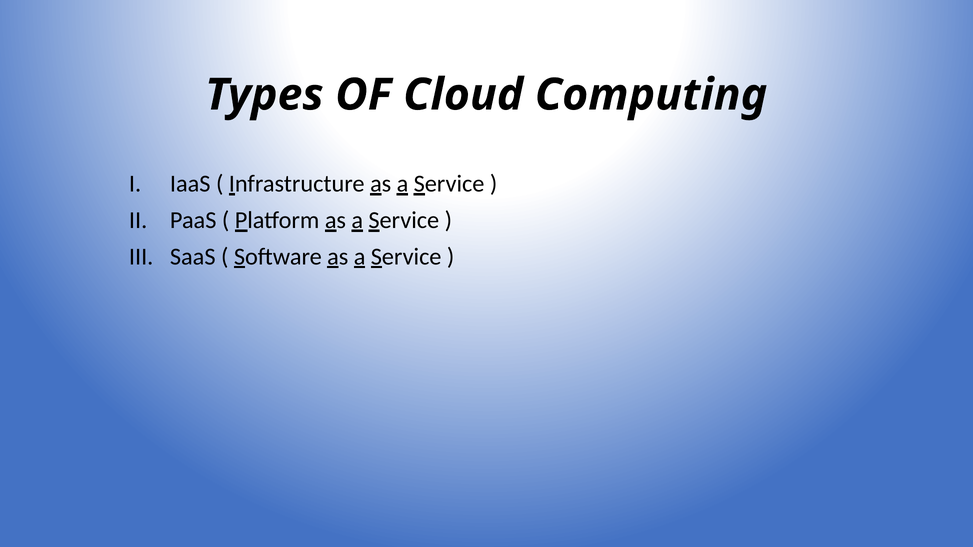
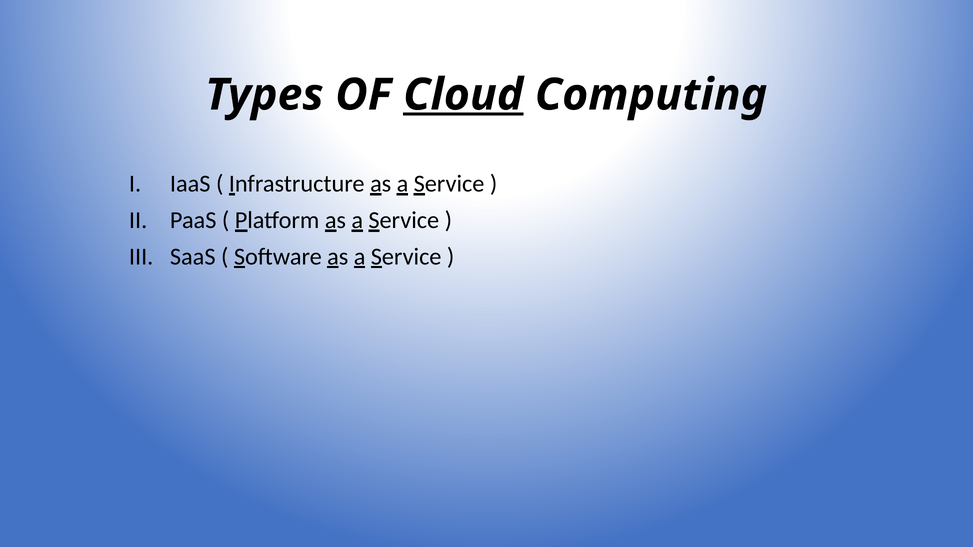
Cloud underline: none -> present (463, 95)
